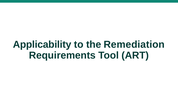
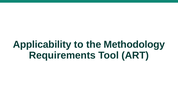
Remediation: Remediation -> Methodology (134, 45)
